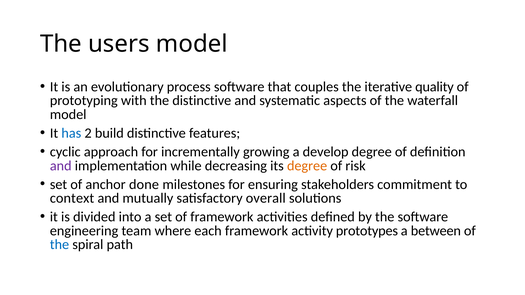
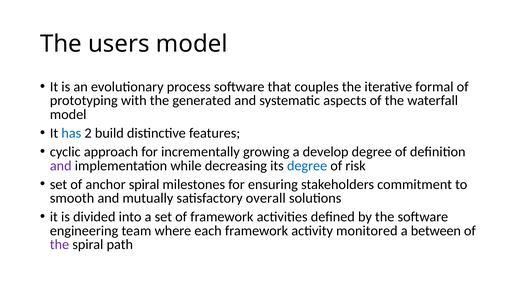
quality: quality -> formal (434, 87)
the distinctive: distinctive -> generated (202, 101)
degree colour: orange -> blue (307, 166)
anchor done: done -> spiral (144, 185)
context: context -> smooth (72, 198)
prototypes: prototypes -> monitored (367, 231)
the colour: blue -> purple (60, 245)
